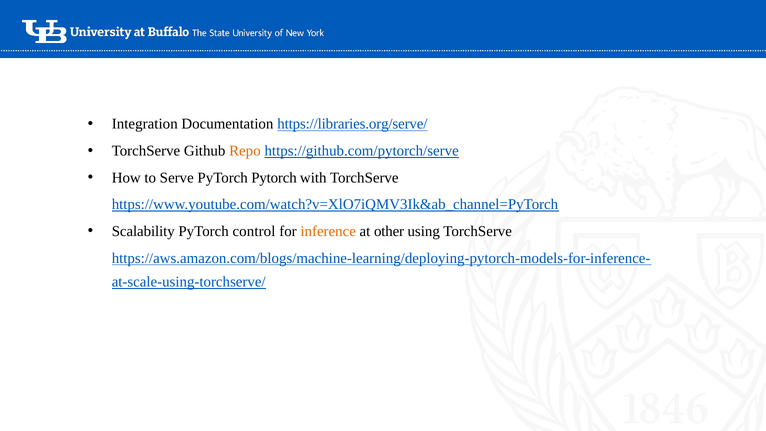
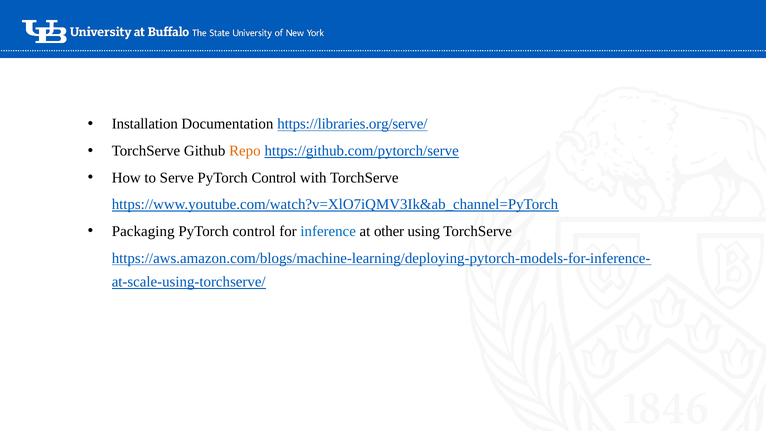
Integration: Integration -> Installation (145, 124)
Serve PyTorch Pytorch: Pytorch -> Control (274, 178)
Scalability: Scalability -> Packaging (143, 231)
inference colour: orange -> blue (328, 231)
